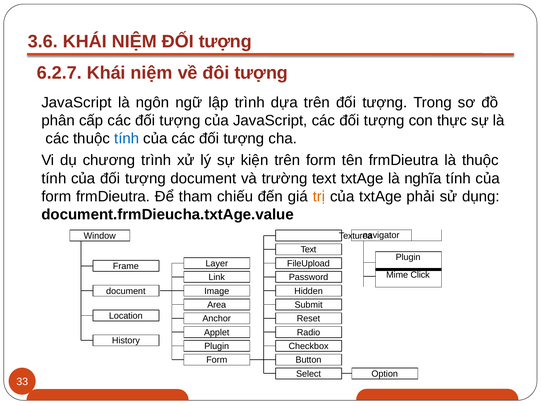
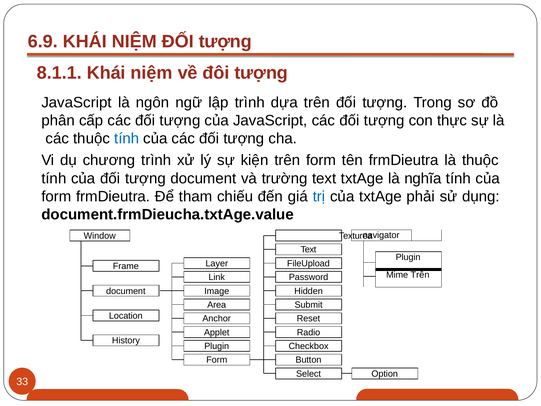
3.6: 3.6 -> 6.9 (43, 42)
6.2.7: 6.2.7 -> 8.1.1 (59, 73)
trị colour: orange -> blue (319, 196)
Mime Click: Click -> Trên (420, 275)
